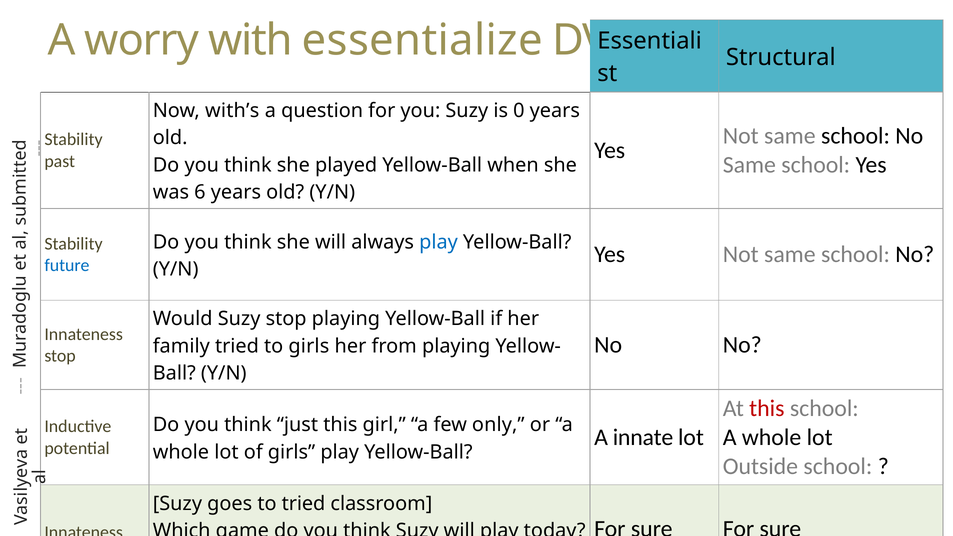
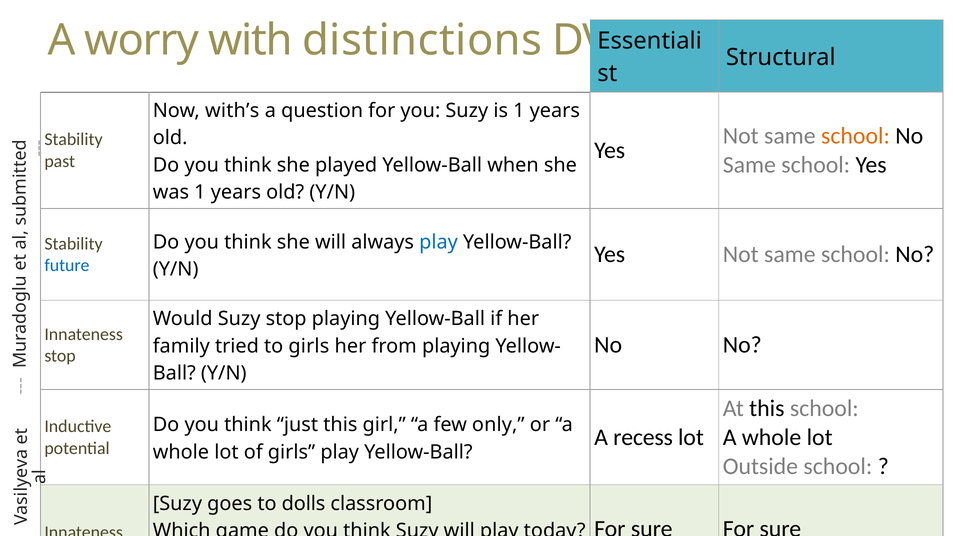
essentialize: essentialize -> distinctions (422, 40)
is 0: 0 -> 1 (519, 111)
school colour: black -> orange (855, 136)
was 6: 6 -> 1 (200, 192)
this colour: red -> black (767, 408)
innate: innate -> recess (643, 437)
to tried: tried -> dolls (304, 504)
